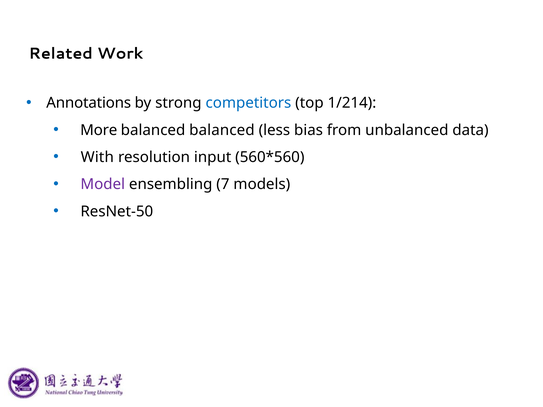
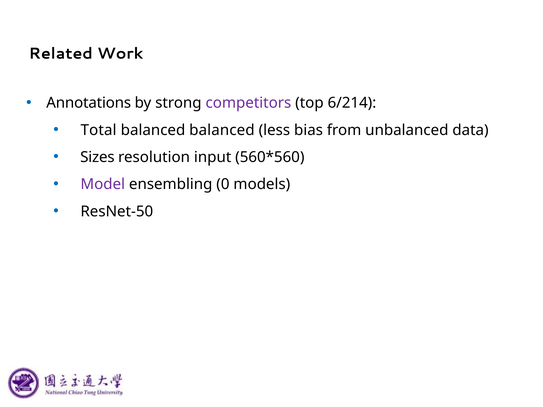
competitors colour: blue -> purple (248, 103)
1/214: 1/214 -> 6/214 (352, 103)
More: More -> Total (99, 130)
With: With -> Sizes (97, 157)
7: 7 -> 0 (223, 184)
